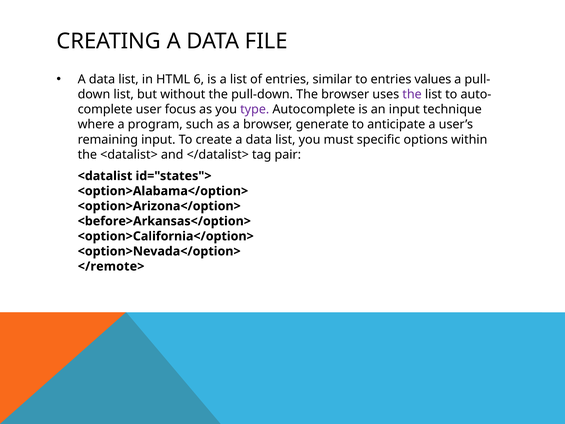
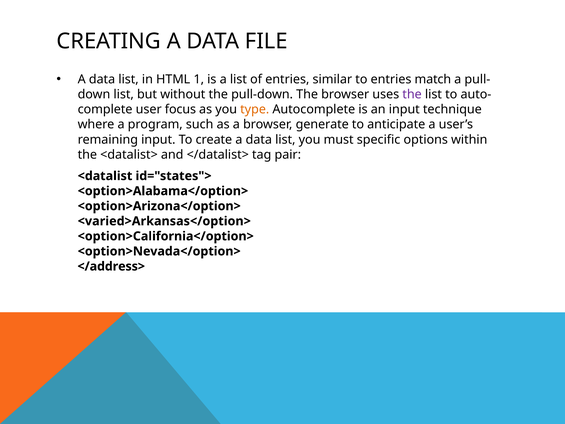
6: 6 -> 1 (199, 79)
values: values -> match (433, 79)
type colour: purple -> orange (255, 109)
<before>Arkansas</option>: <before>Arkansas</option> -> <varied>Arkansas</option> (164, 221)
</remote>: </remote> -> </address> (111, 266)
